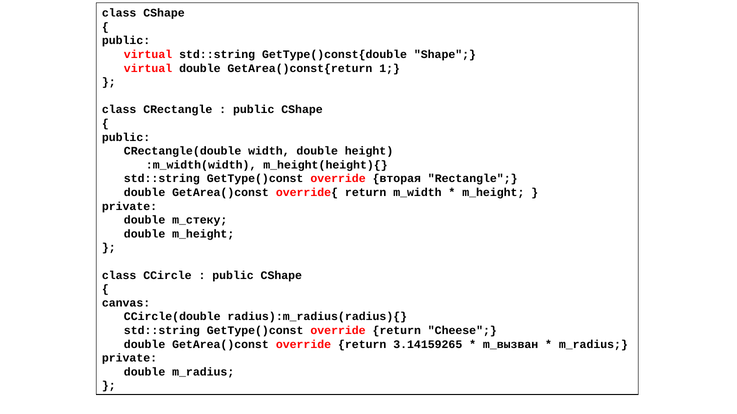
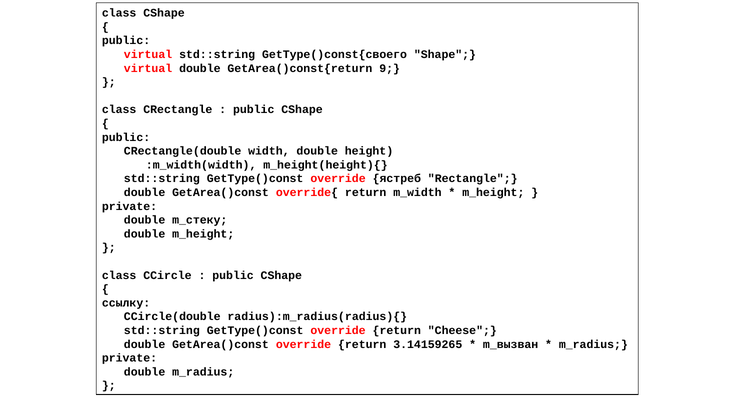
GetType()const{double: GetType()const{double -> GetType()const{своего (335, 55)
1: 1 -> 9 (390, 68)
вторая: вторая -> ястреб (397, 179)
canvas: canvas -> ссылку (126, 303)
